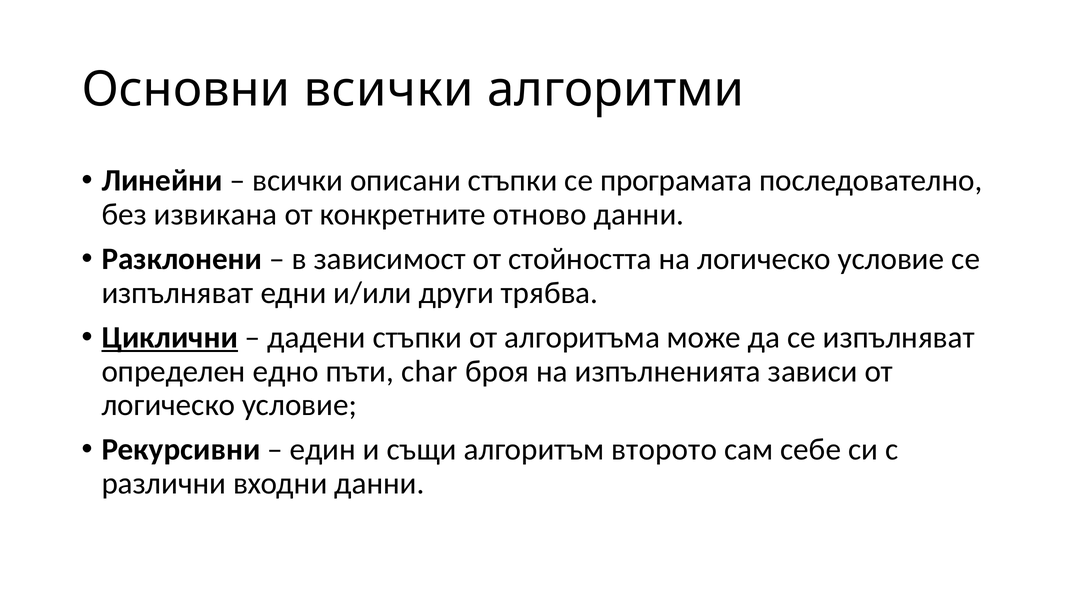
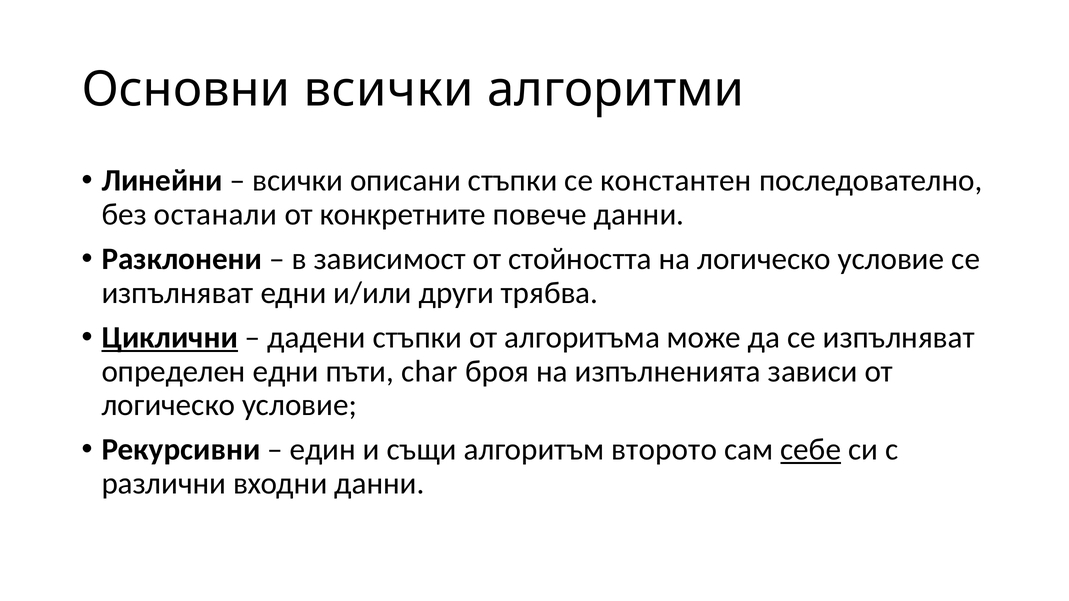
програмата: програмата -> константен (676, 181)
извикана: извикана -> останали (215, 214)
отново: отново -> повече (540, 214)
определен едно: едно -> едни (286, 371)
себе underline: none -> present (811, 450)
